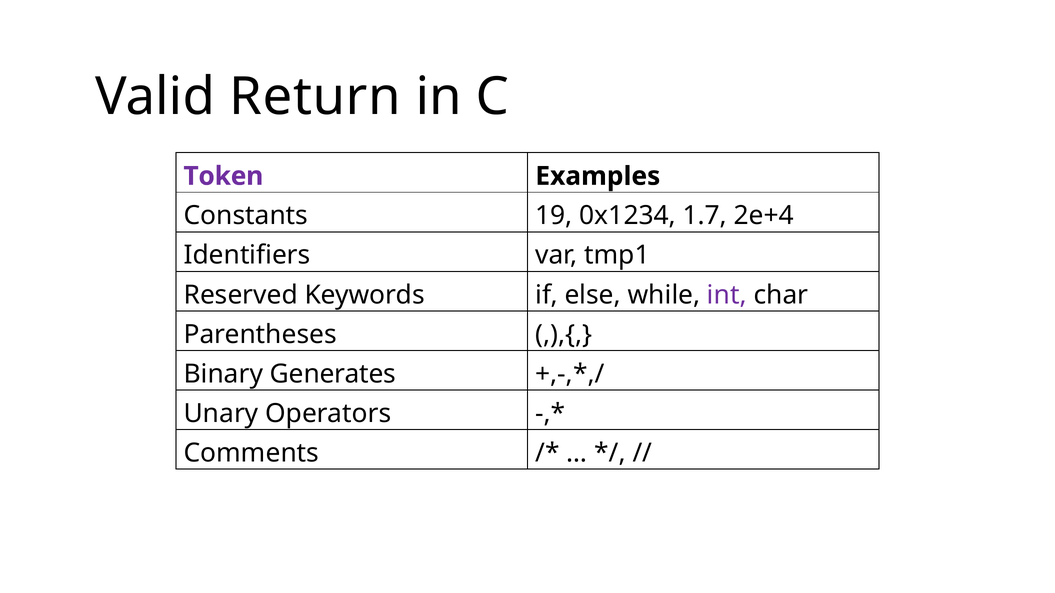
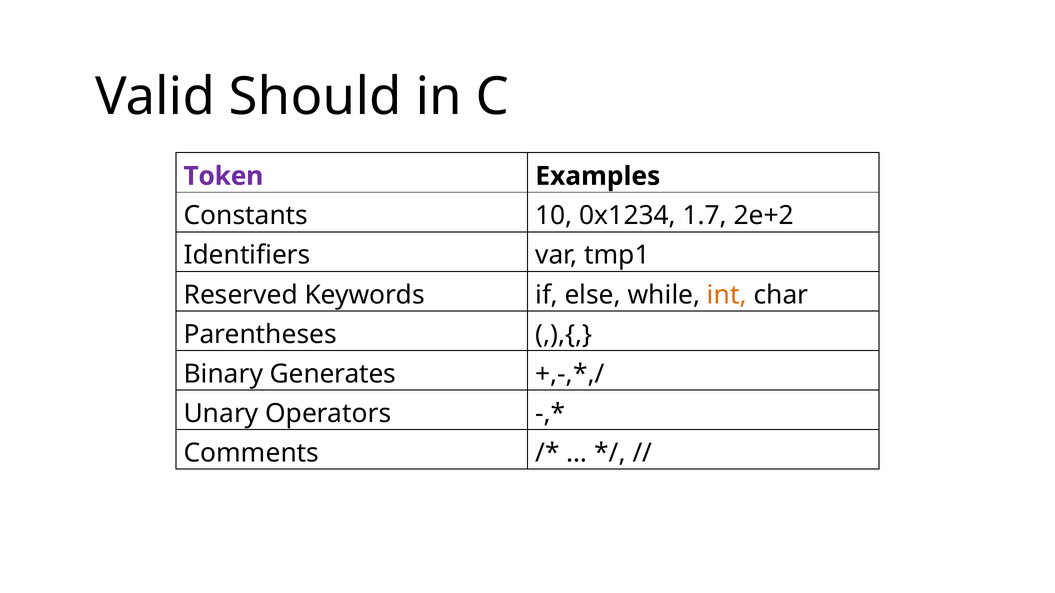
Return: Return -> Should (315, 97)
19: 19 -> 10 (554, 216)
2e+4: 2e+4 -> 2e+2 (764, 216)
int colour: purple -> orange (727, 295)
